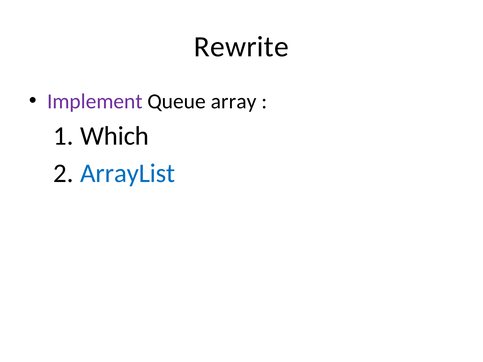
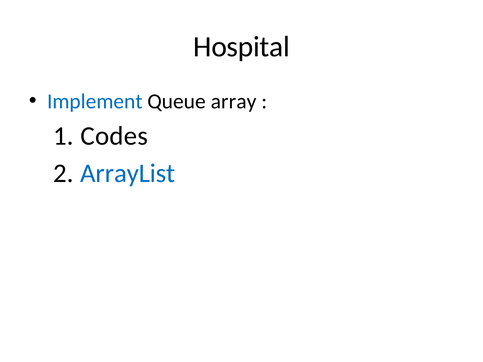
Rewrite: Rewrite -> Hospital (242, 47)
Implement colour: purple -> blue (95, 101)
Which: Which -> Codes (114, 136)
